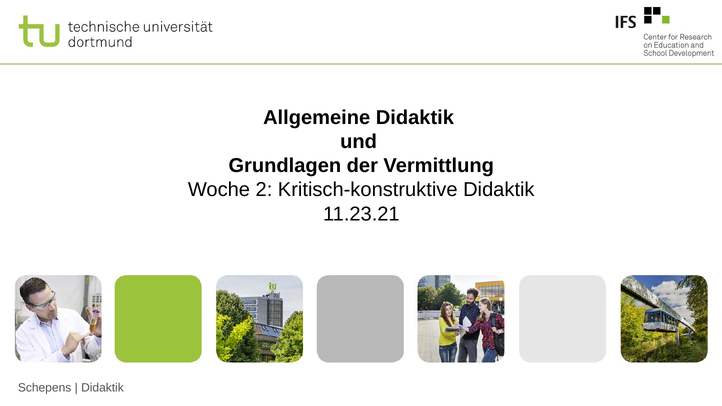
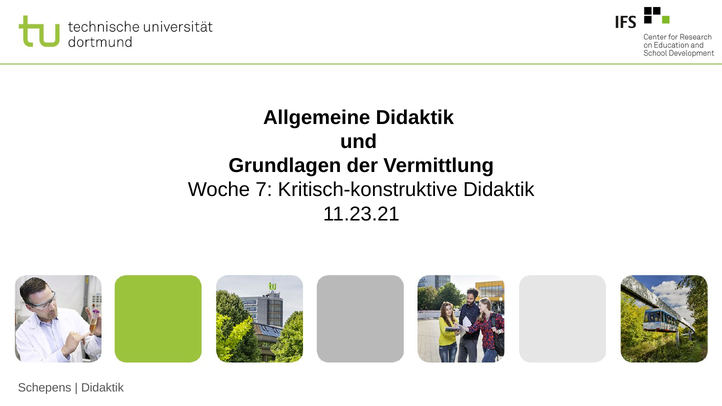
2: 2 -> 7 (264, 190)
